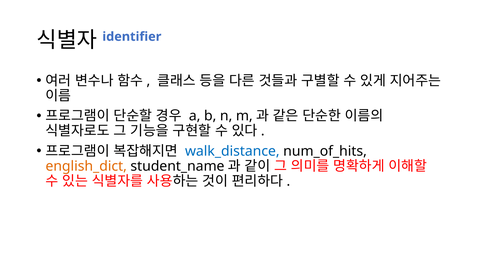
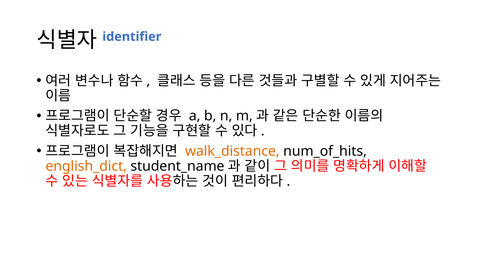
walk_distance colour: blue -> orange (232, 151)
